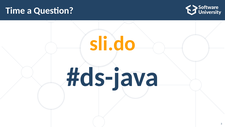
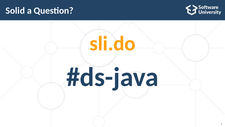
Time: Time -> Solid (15, 11)
